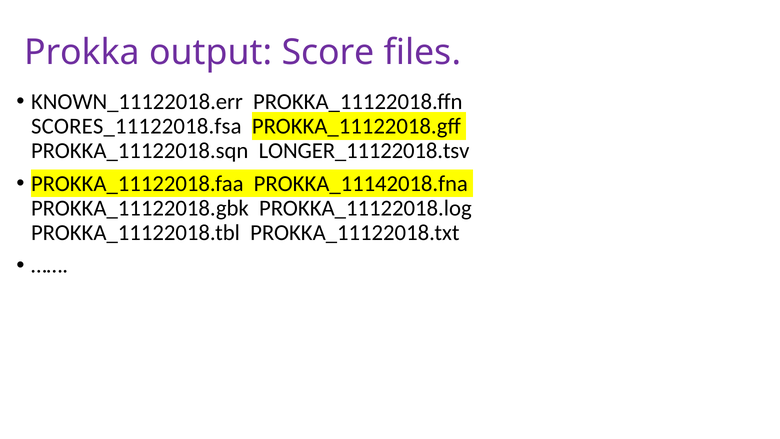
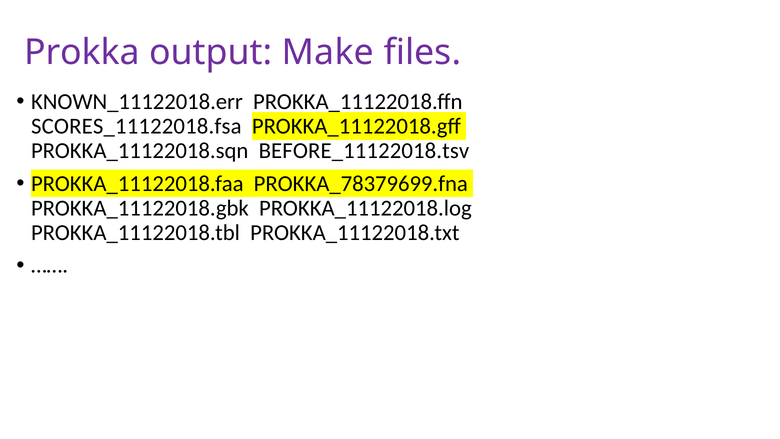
Score: Score -> Make (328, 52)
LONGER_11122018.tsv: LONGER_11122018.tsv -> BEFORE_11122018.tsv (364, 151)
PROKKA_11142018.fna: PROKKA_11142018.fna -> PROKKA_78379699.fna (361, 183)
